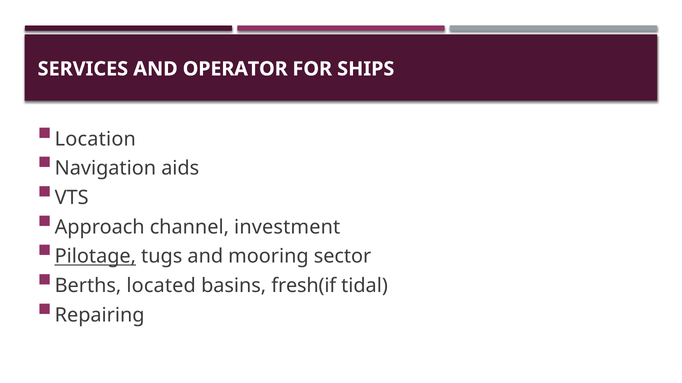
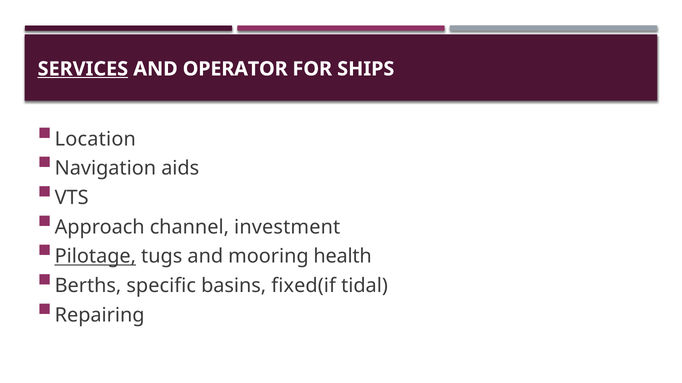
SERVICES underline: none -> present (83, 69)
sector: sector -> health (343, 257)
located: located -> specific (161, 286)
fresh(if: fresh(if -> fixed(if (304, 286)
